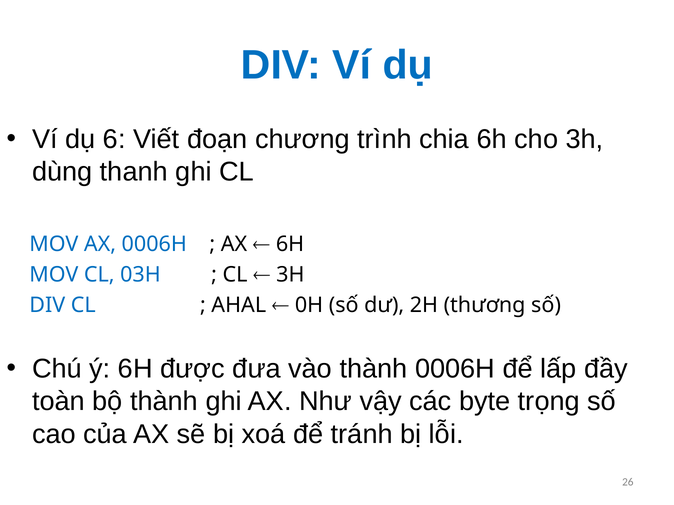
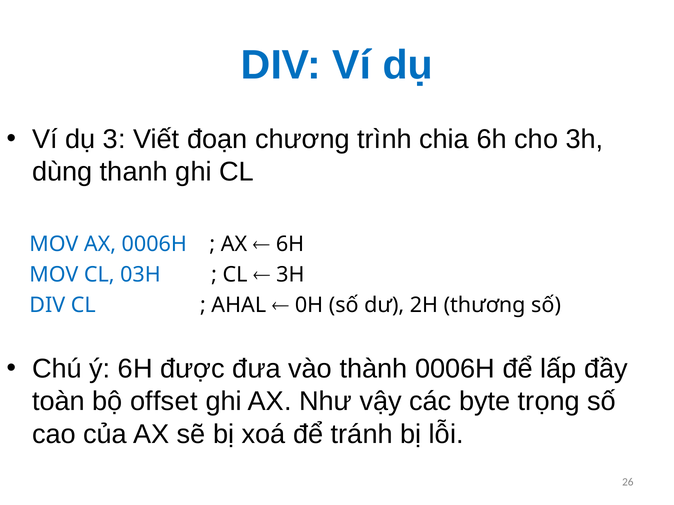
6: 6 -> 3 (114, 140)
bộ thành: thành -> offset (164, 402)
